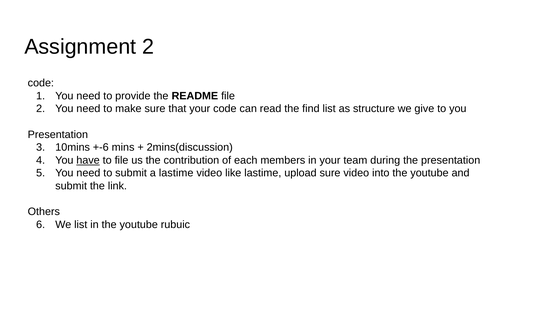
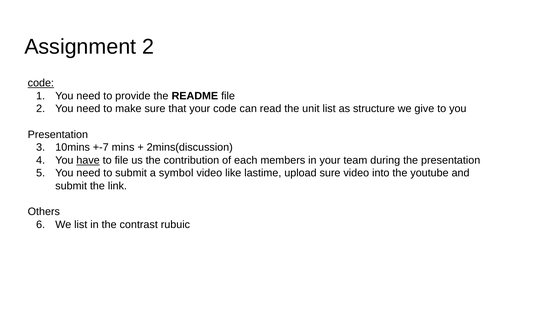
code underline: none -> present (41, 83)
find: find -> unit (311, 109)
+-6: +-6 -> +-7 (101, 148)
a lastime: lastime -> symbol (176, 173)
in the youtube: youtube -> contrast (139, 225)
